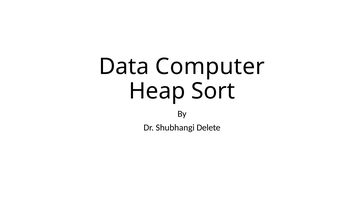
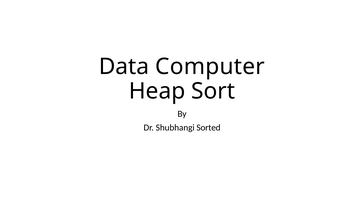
Delete: Delete -> Sorted (209, 127)
